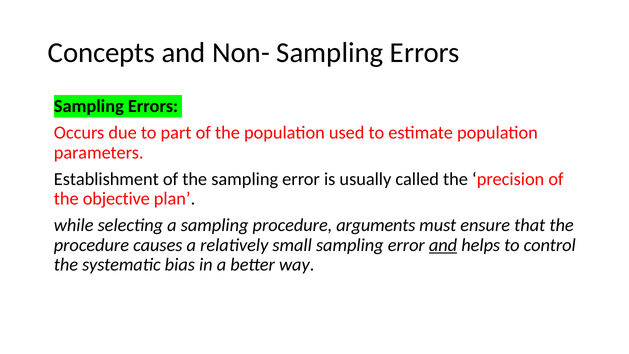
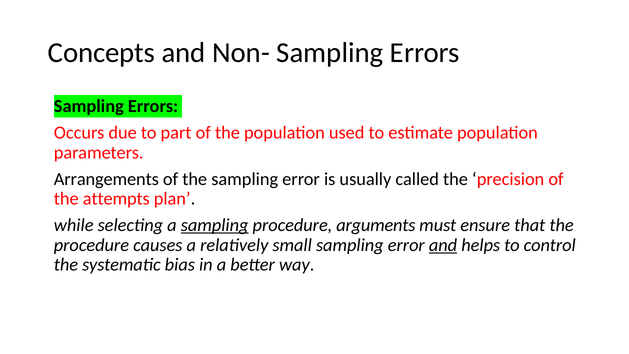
Establishment: Establishment -> Arrangements (106, 179)
objective: objective -> attempts (116, 199)
sampling underline: none -> present (215, 225)
